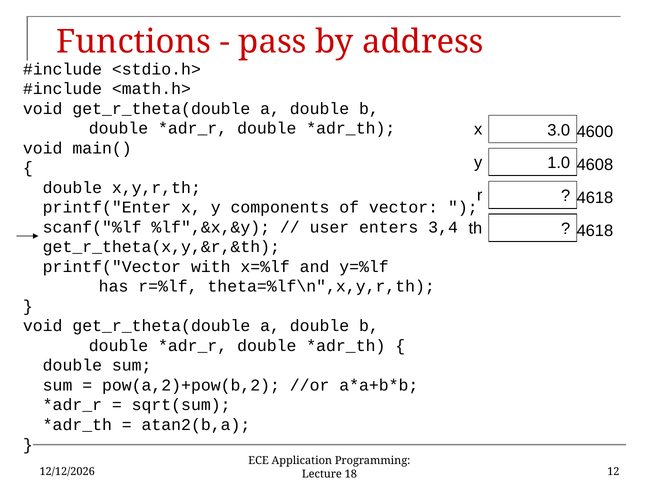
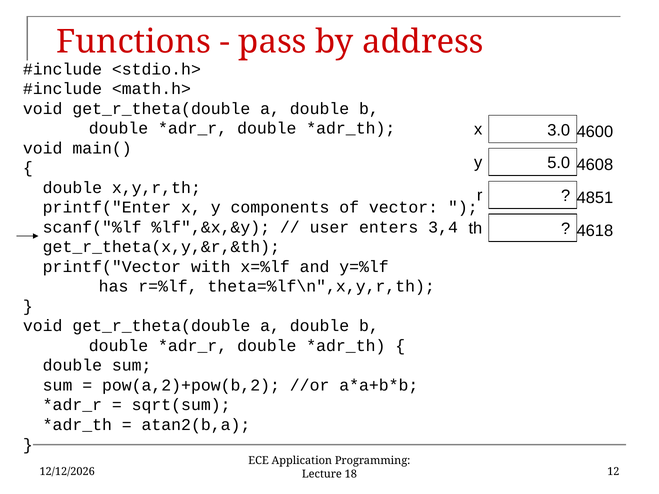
1.0: 1.0 -> 5.0 (559, 163)
4618: 4618 -> 4851 (595, 198)
